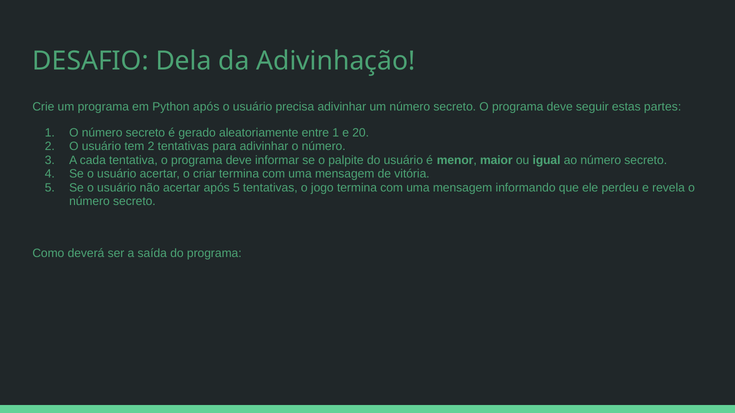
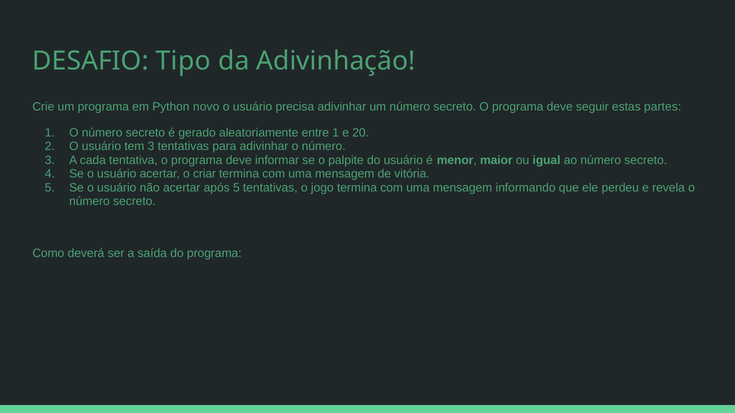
Dela: Dela -> Tipo (183, 61)
Python após: após -> novo (206, 107)
tem 2: 2 -> 3 (151, 147)
